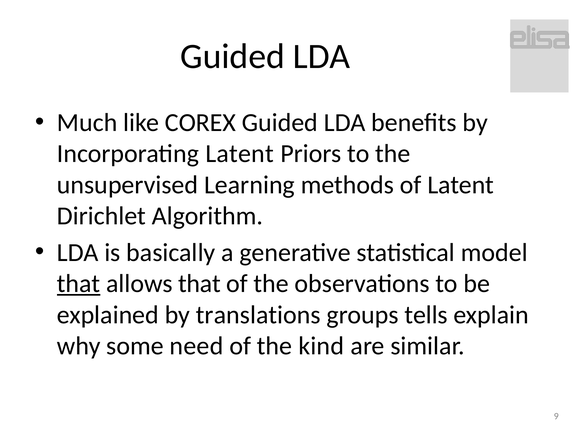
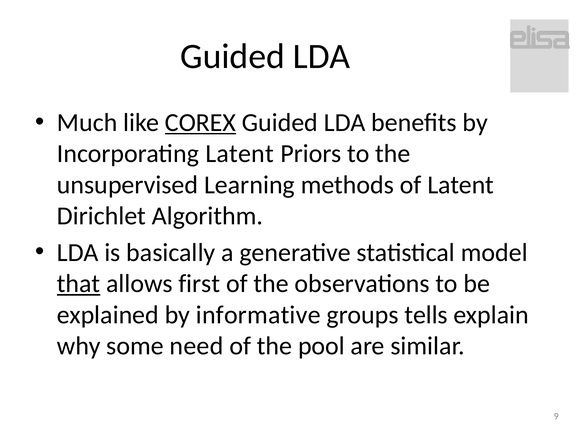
COREX underline: none -> present (200, 123)
allows that: that -> first (199, 284)
translations: translations -> informative (258, 315)
kind: kind -> pool (321, 346)
